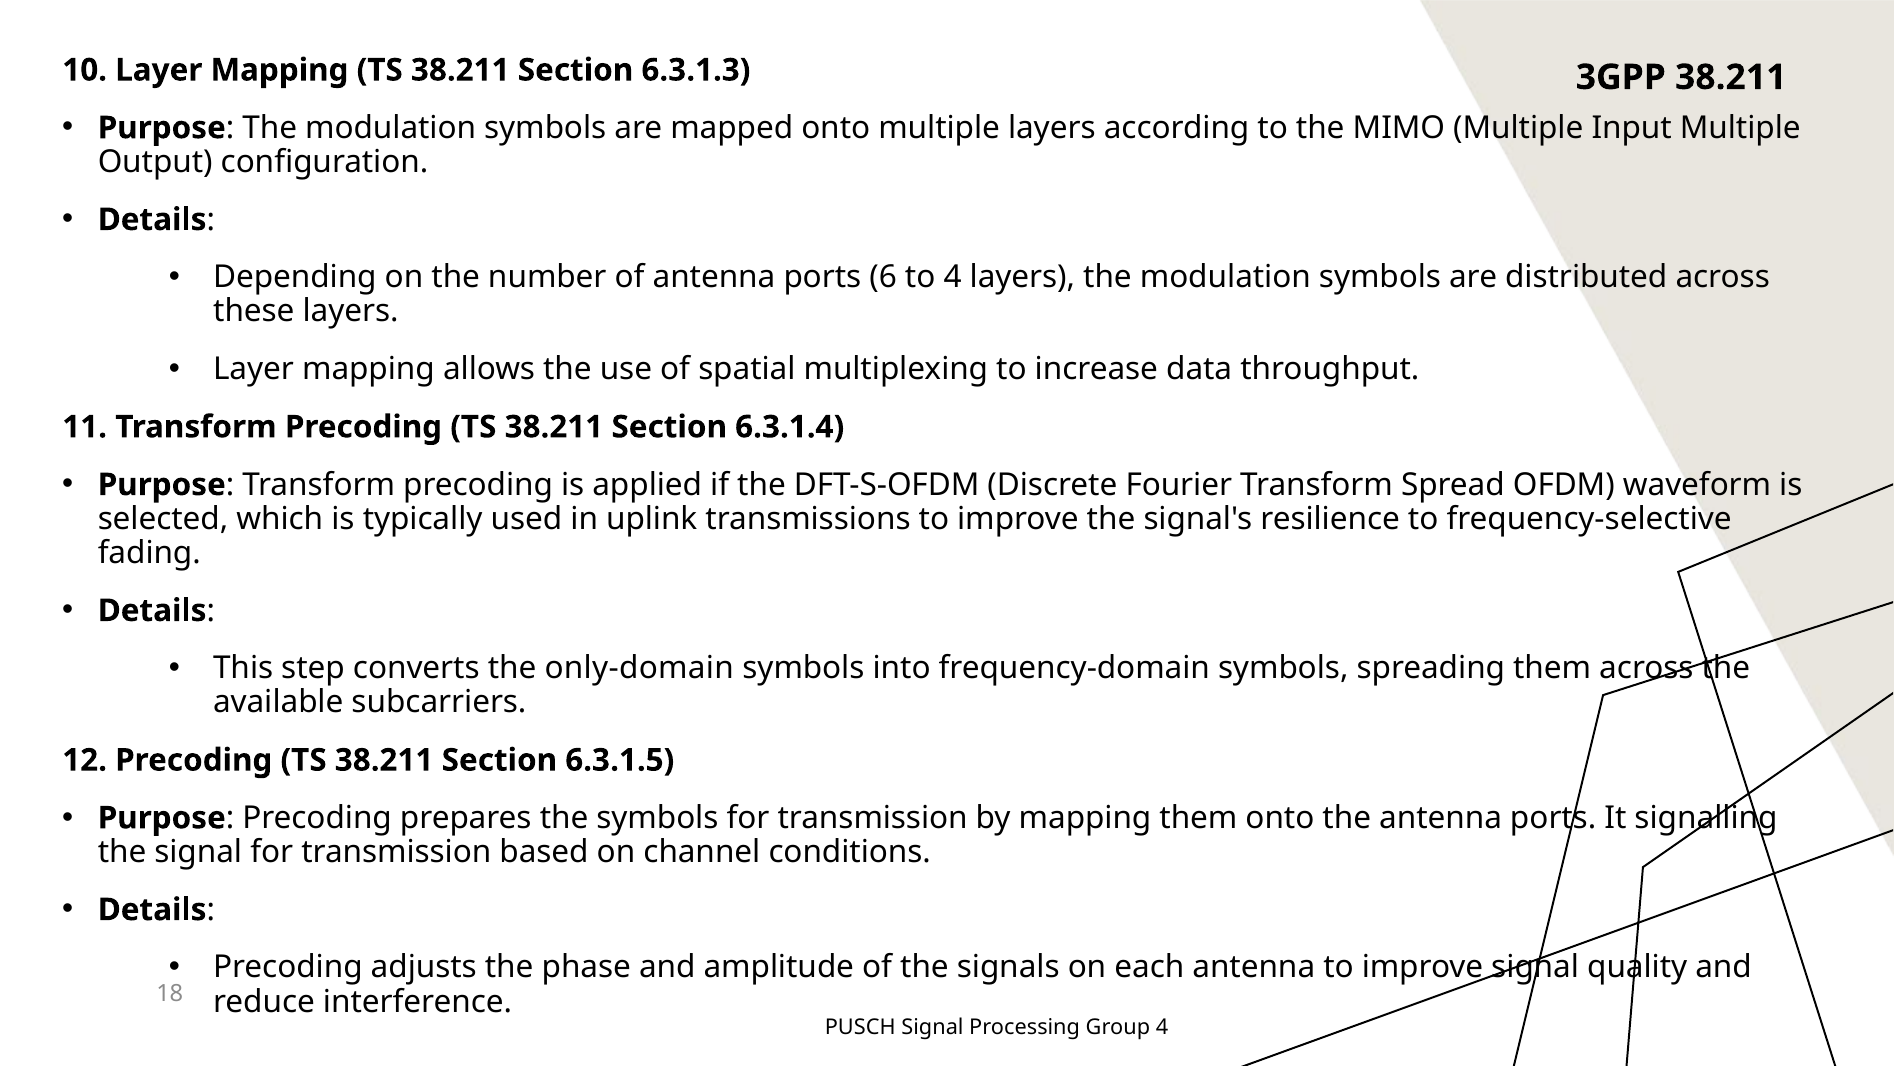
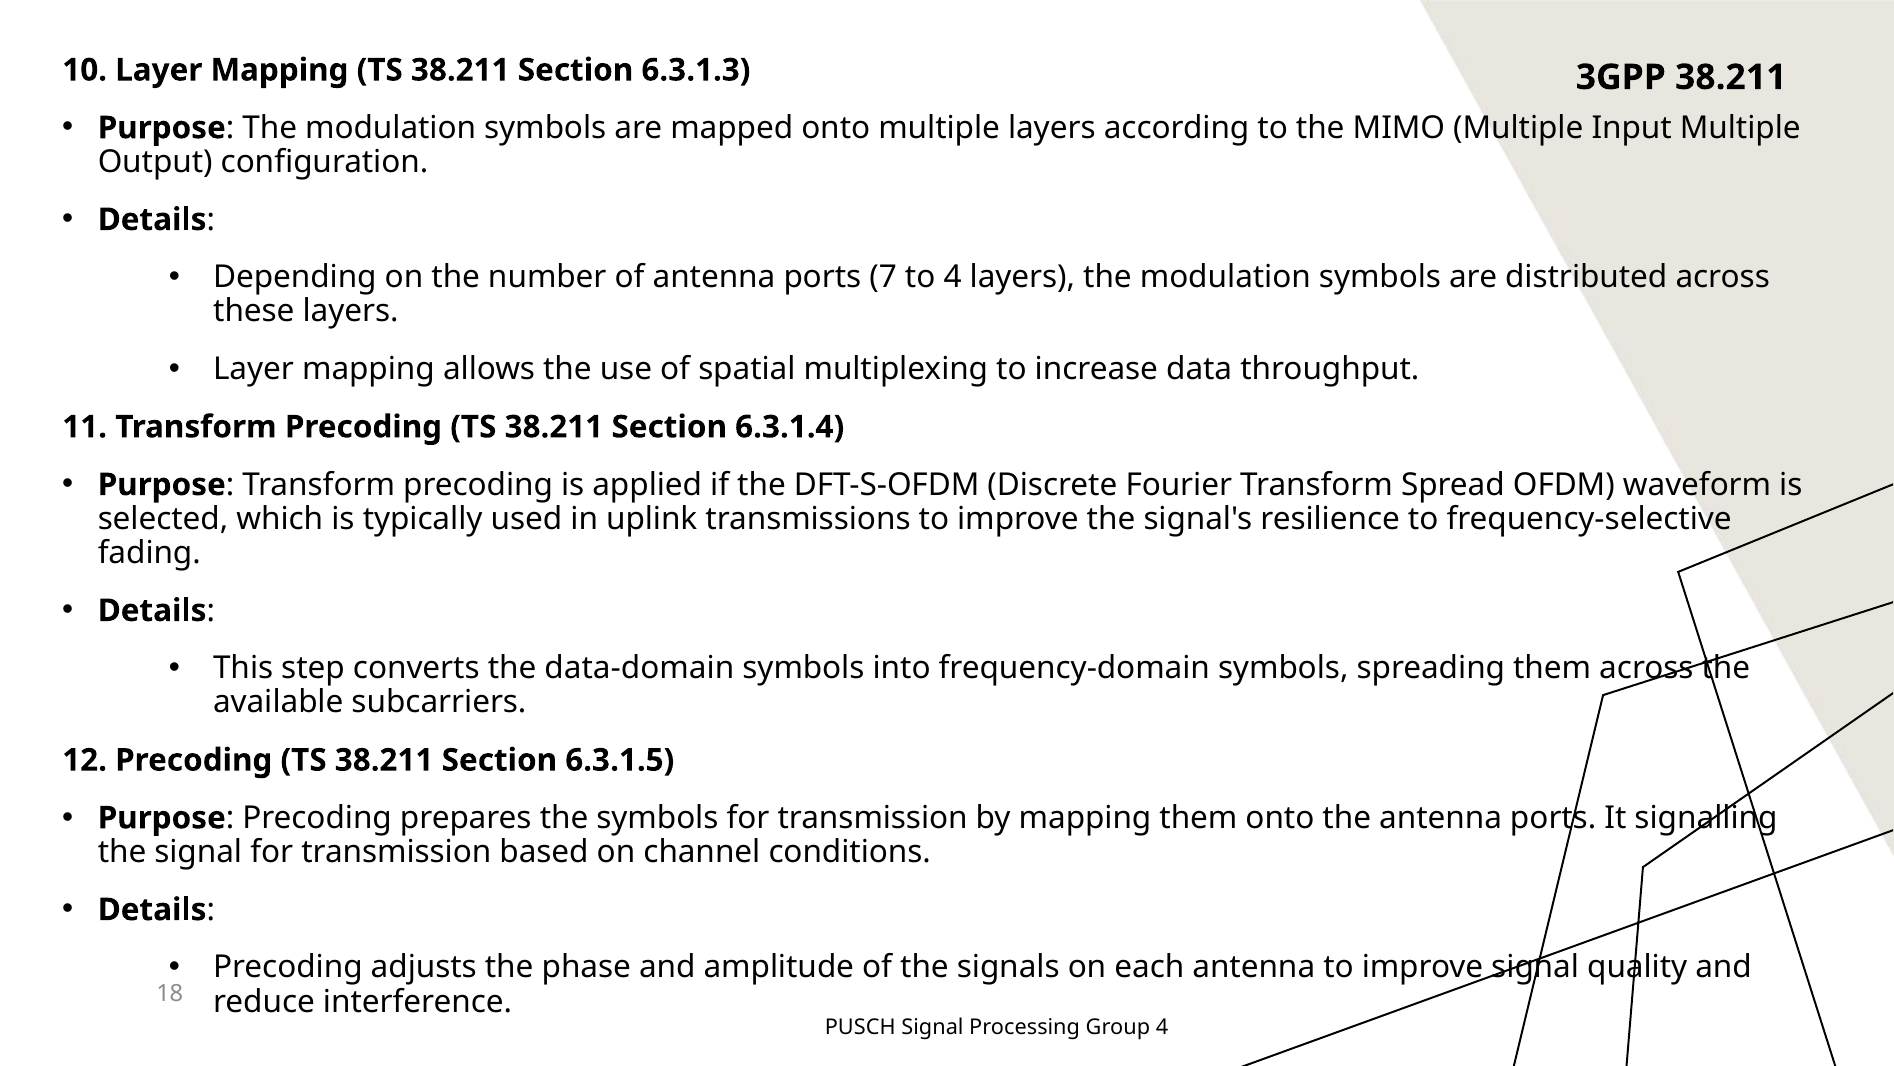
6: 6 -> 7 (883, 277)
only-domain: only-domain -> data-domain (639, 668)
